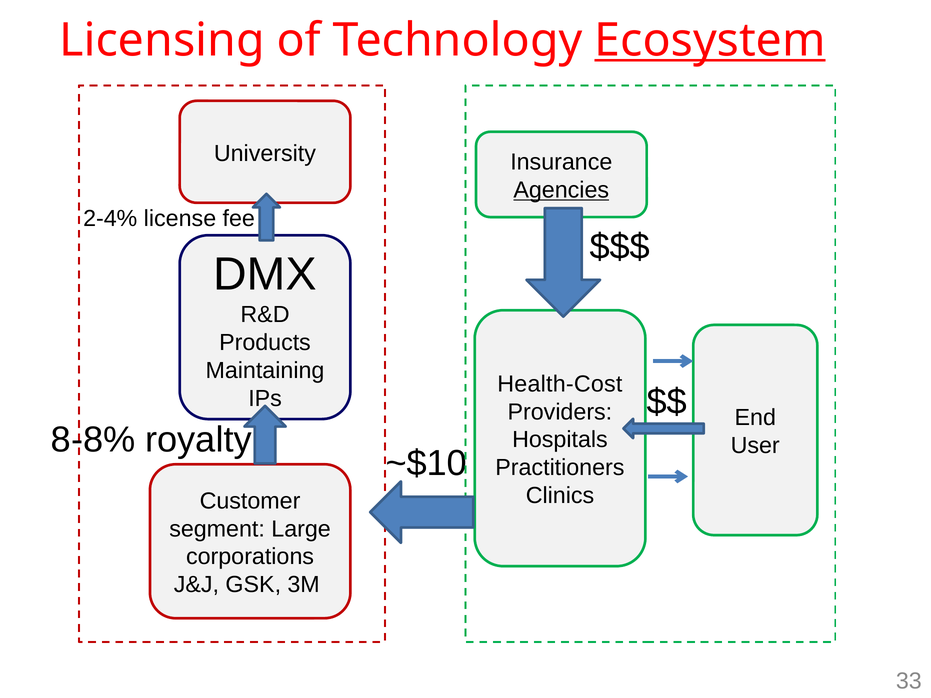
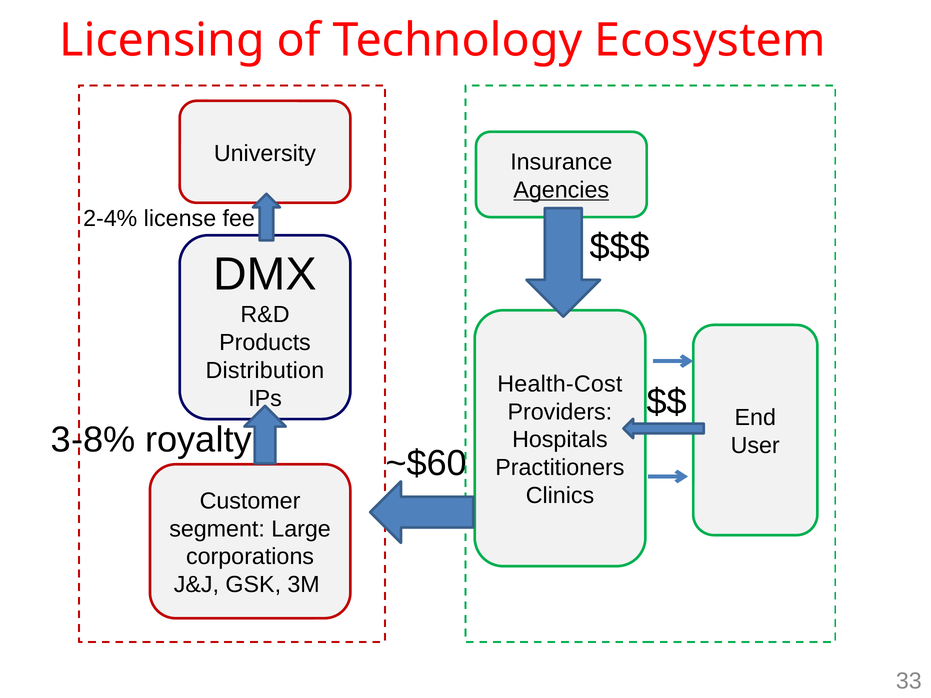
Ecosystem underline: present -> none (710, 40)
Maintaining: Maintaining -> Distribution (265, 371)
8-8%: 8-8% -> 3-8% (93, 440)
~$10: ~$10 -> ~$60 (426, 463)
